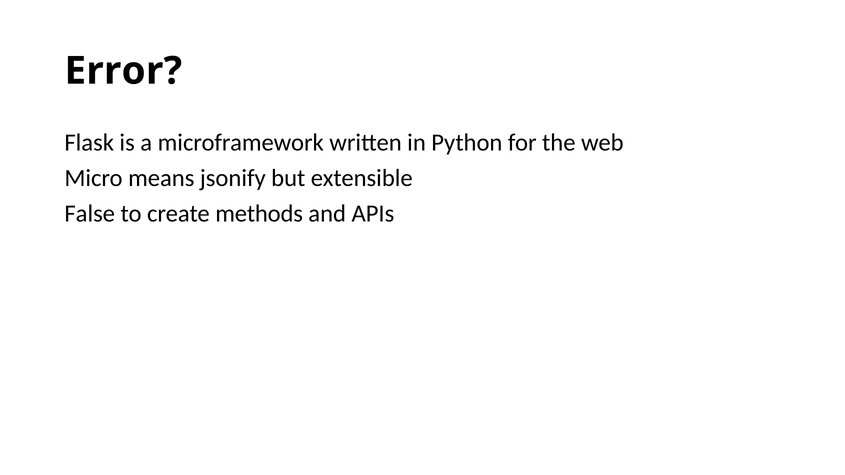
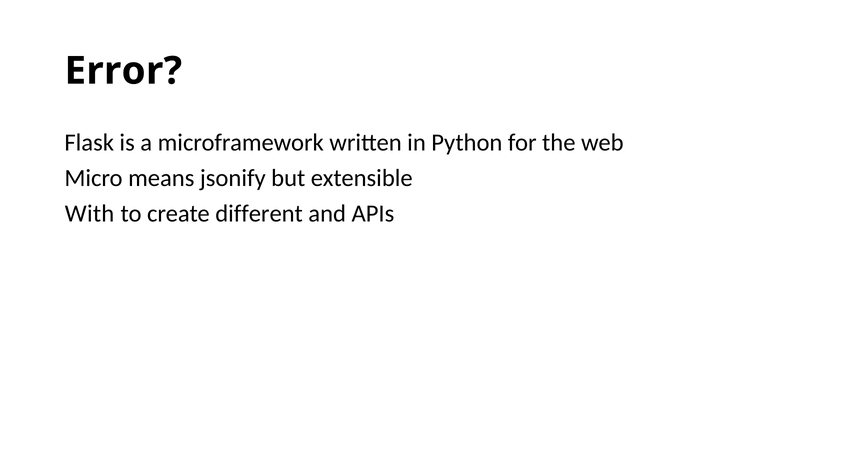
False: False -> With (90, 214)
methods: methods -> different (259, 214)
